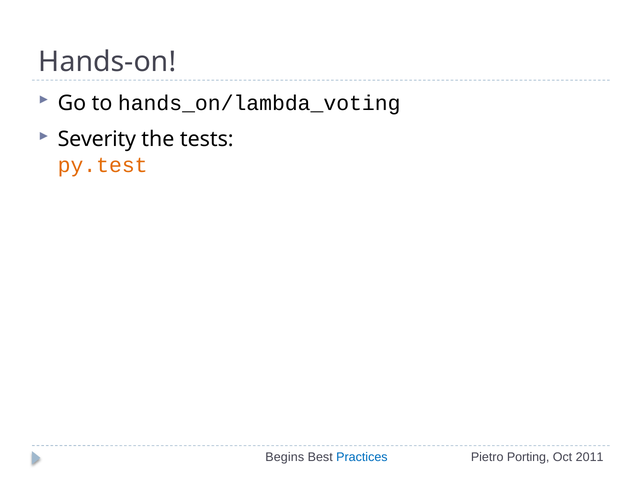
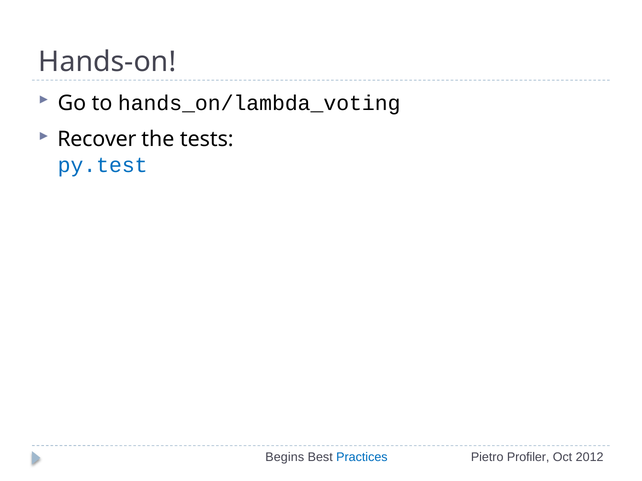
Severity: Severity -> Recover (97, 139)
py.test colour: orange -> blue (103, 165)
Porting: Porting -> Profiler (528, 458)
2011: 2011 -> 2012 (590, 458)
